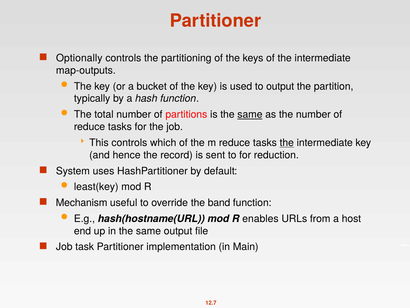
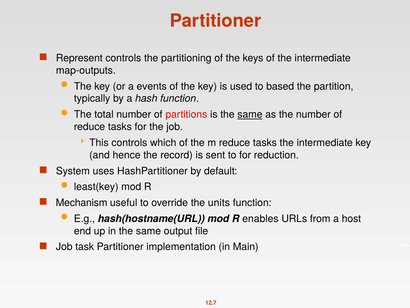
Optionally: Optionally -> Represent (79, 58)
bucket: bucket -> events (152, 86)
to output: output -> based (280, 86)
the underline: present -> none (287, 143)
band: band -> units (219, 202)
